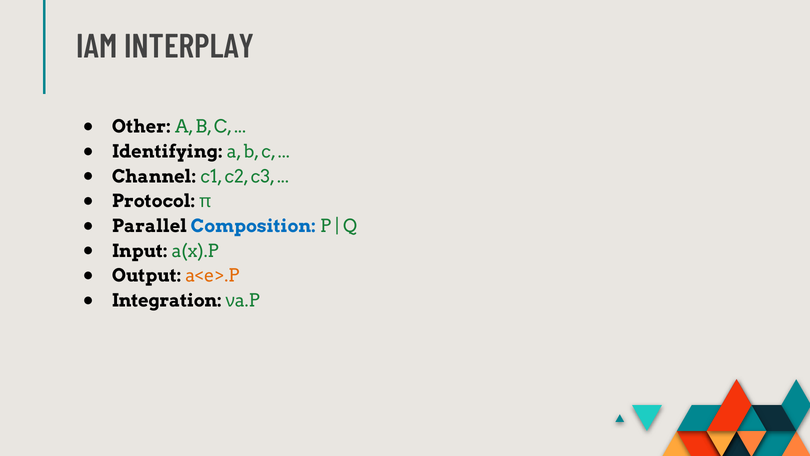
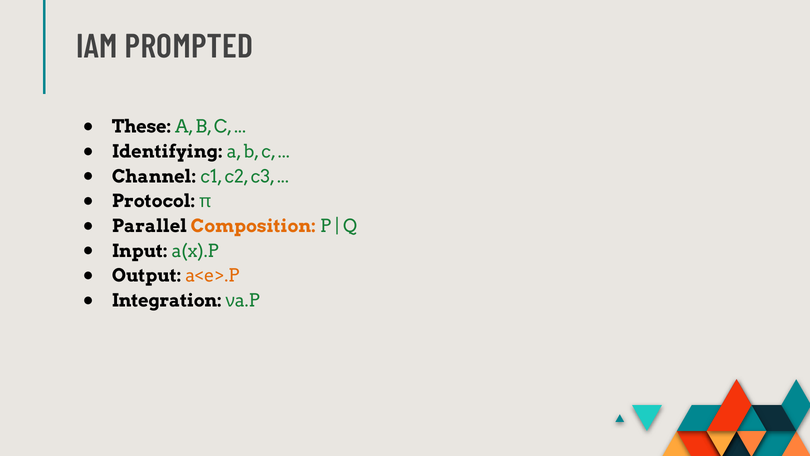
INTERPLAY: INTERPLAY -> PROMPTED (189, 47)
Other: Other -> These (142, 127)
Composition colour: blue -> orange (253, 226)
